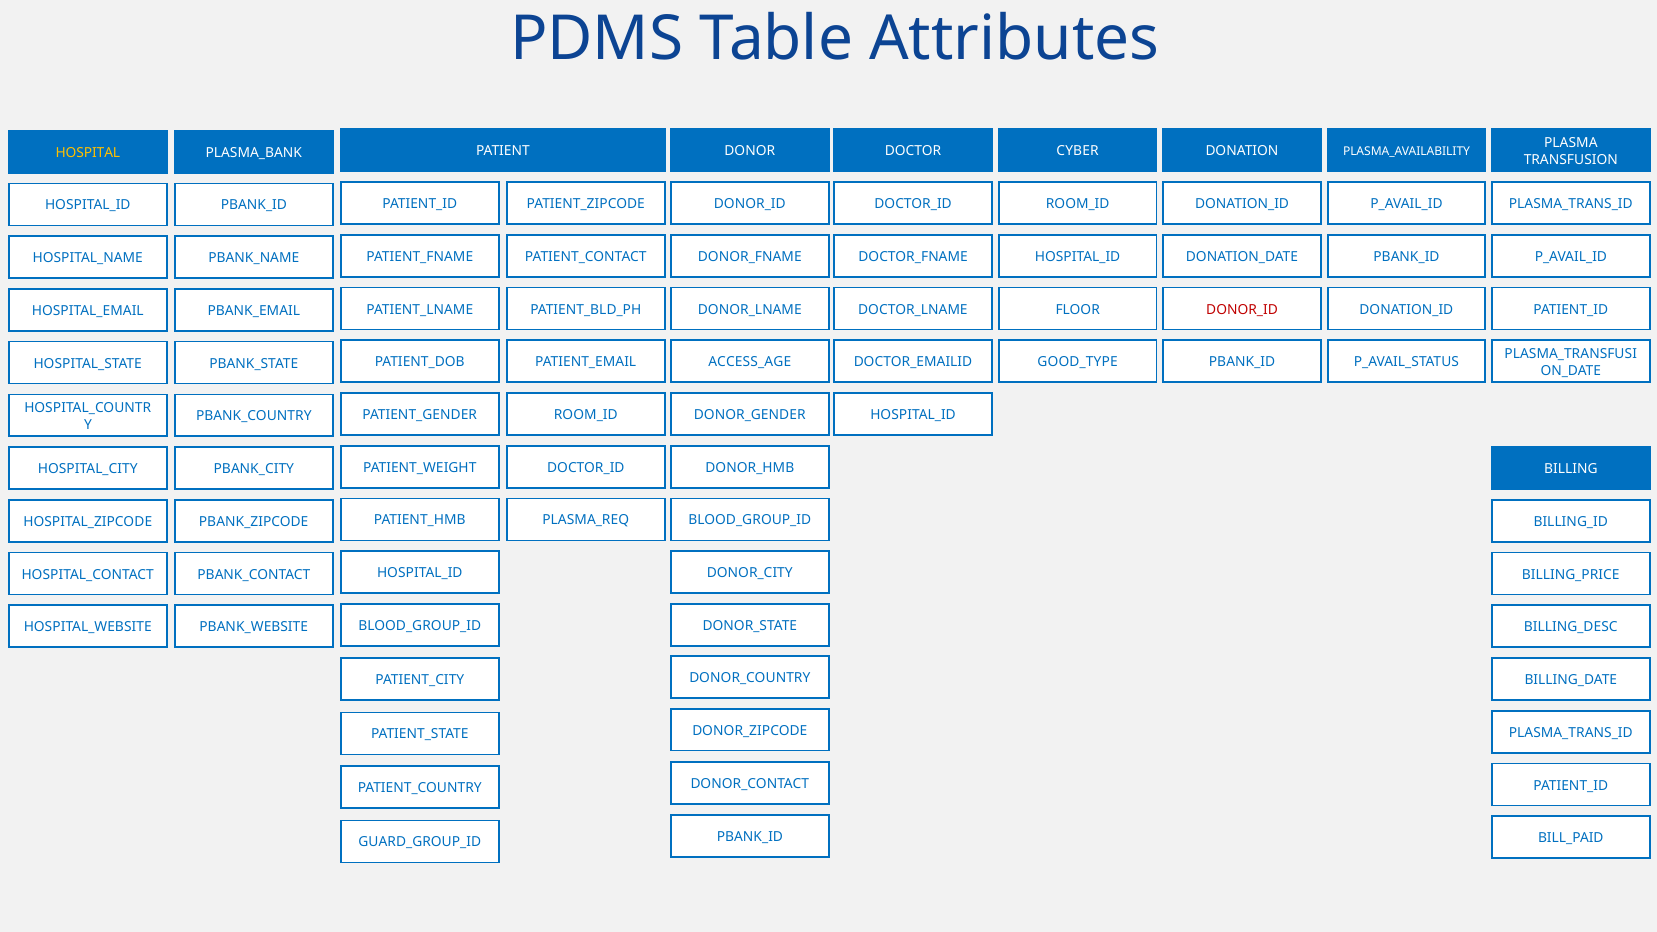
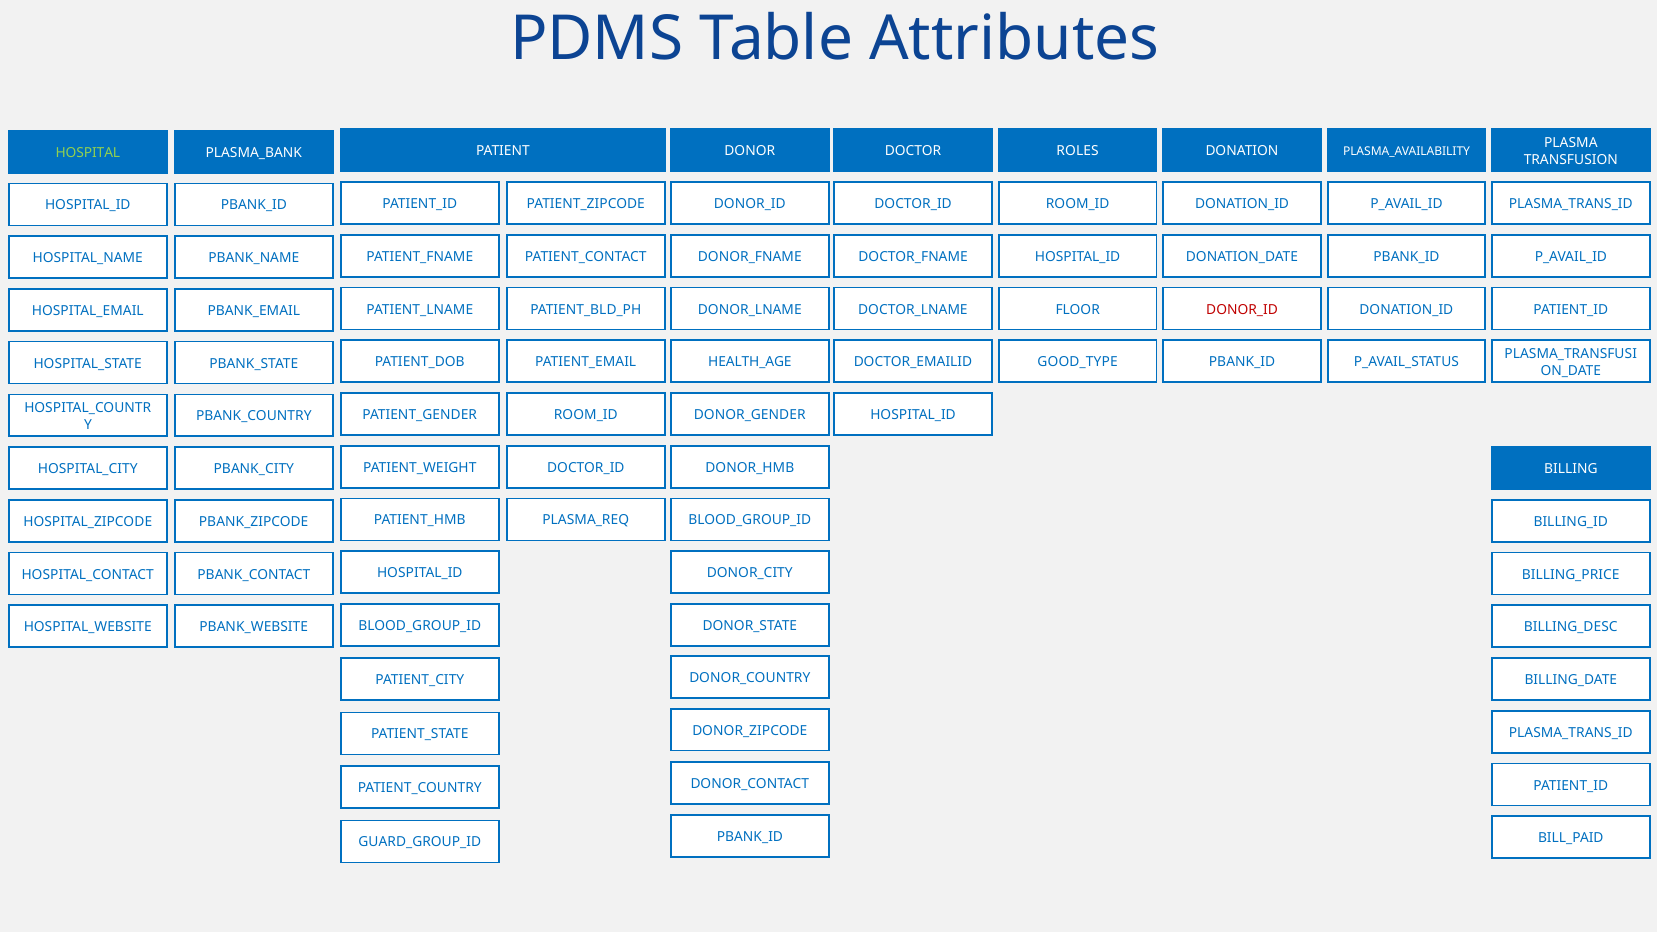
CYBER: CYBER -> ROLES (1078, 151)
HOSPITAL colour: yellow -> light green (88, 153)
ACCESS_AGE: ACCESS_AGE -> HEALTH_AGE (750, 362)
